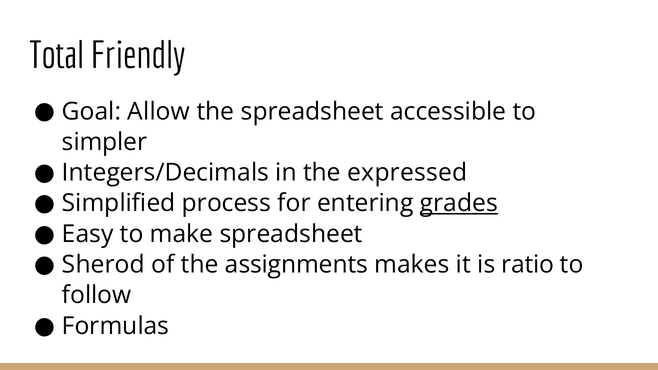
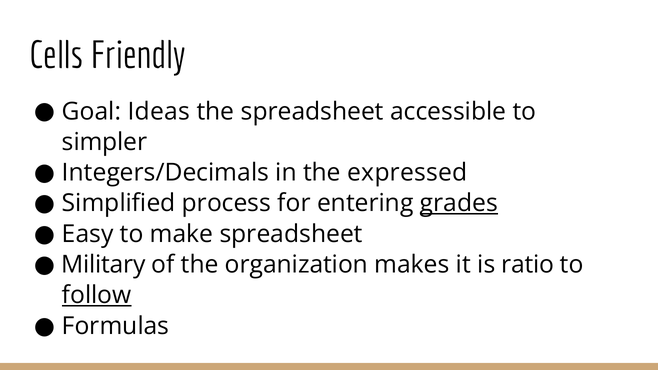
Total: Total -> Cells (56, 56)
Allow: Allow -> Ideas (159, 111)
Sherod: Sherod -> Military (104, 265)
assignments: assignments -> organization (296, 265)
follow underline: none -> present (97, 295)
